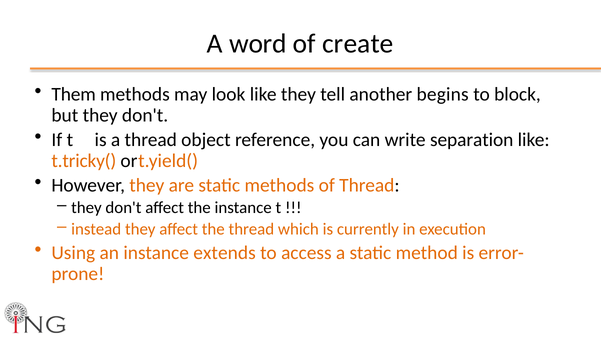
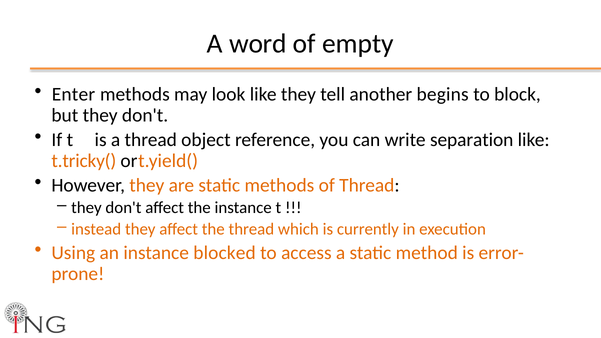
create: create -> empty (358, 44)
Them: Them -> Enter (73, 94)
extends: extends -> blocked (225, 253)
